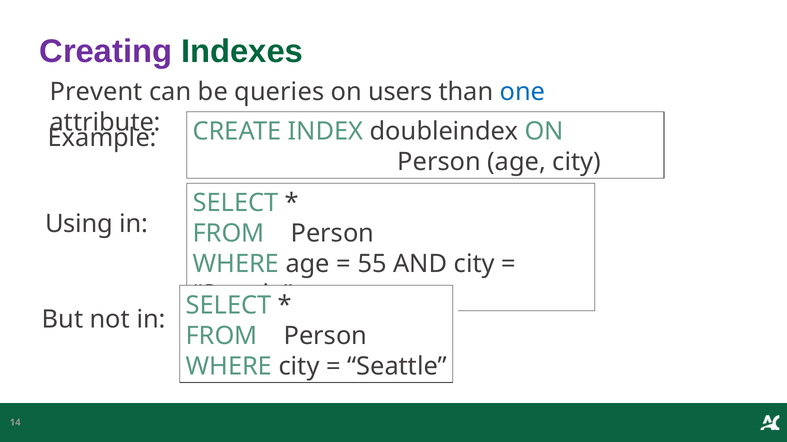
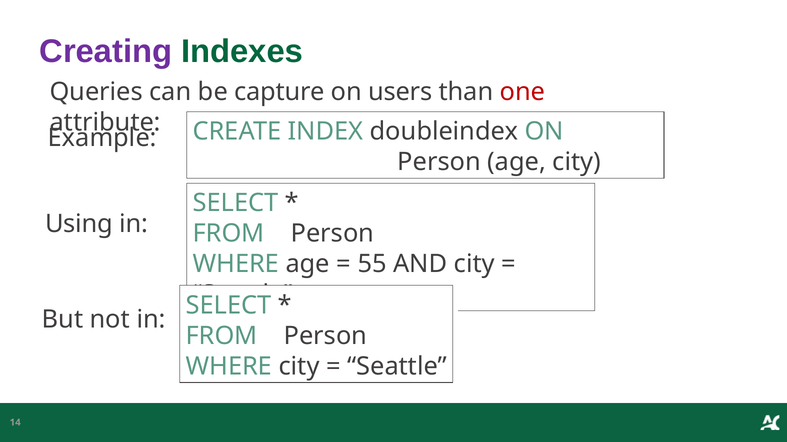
Prevent: Prevent -> Queries (96, 92)
queries: queries -> capture (280, 92)
one colour: blue -> red (523, 92)
